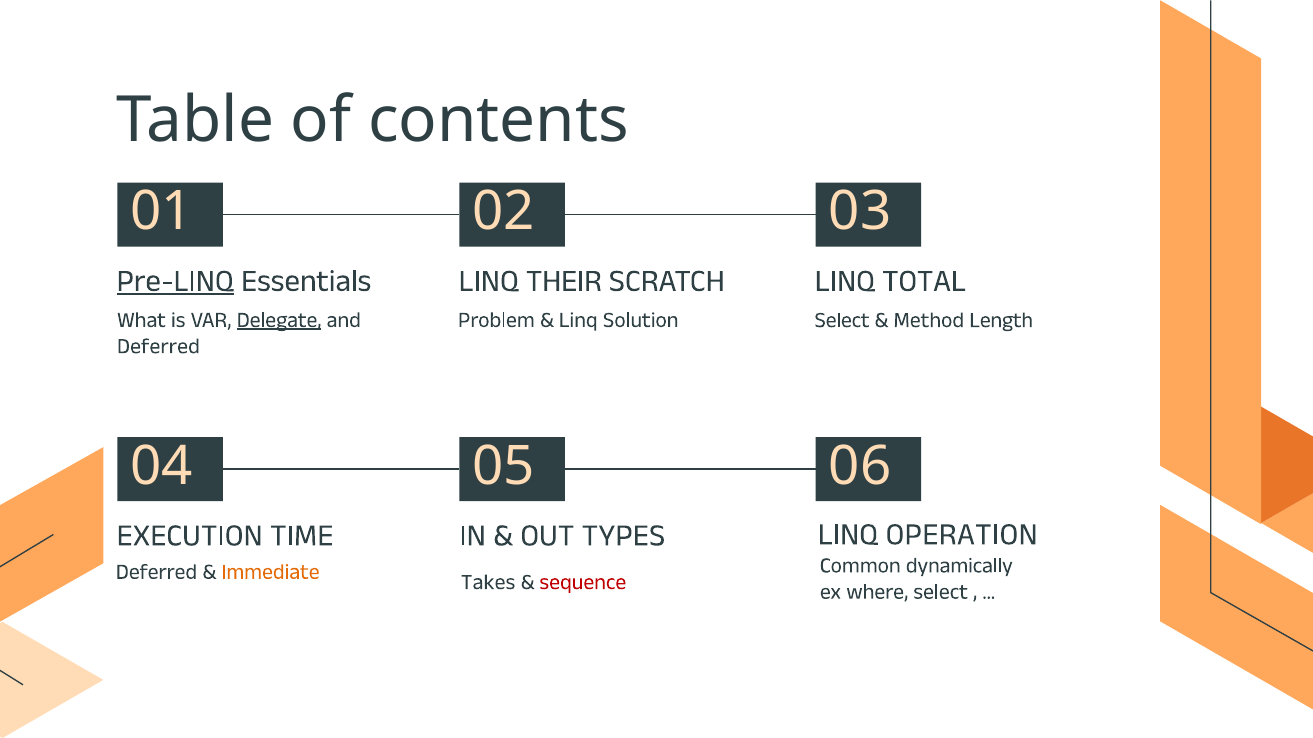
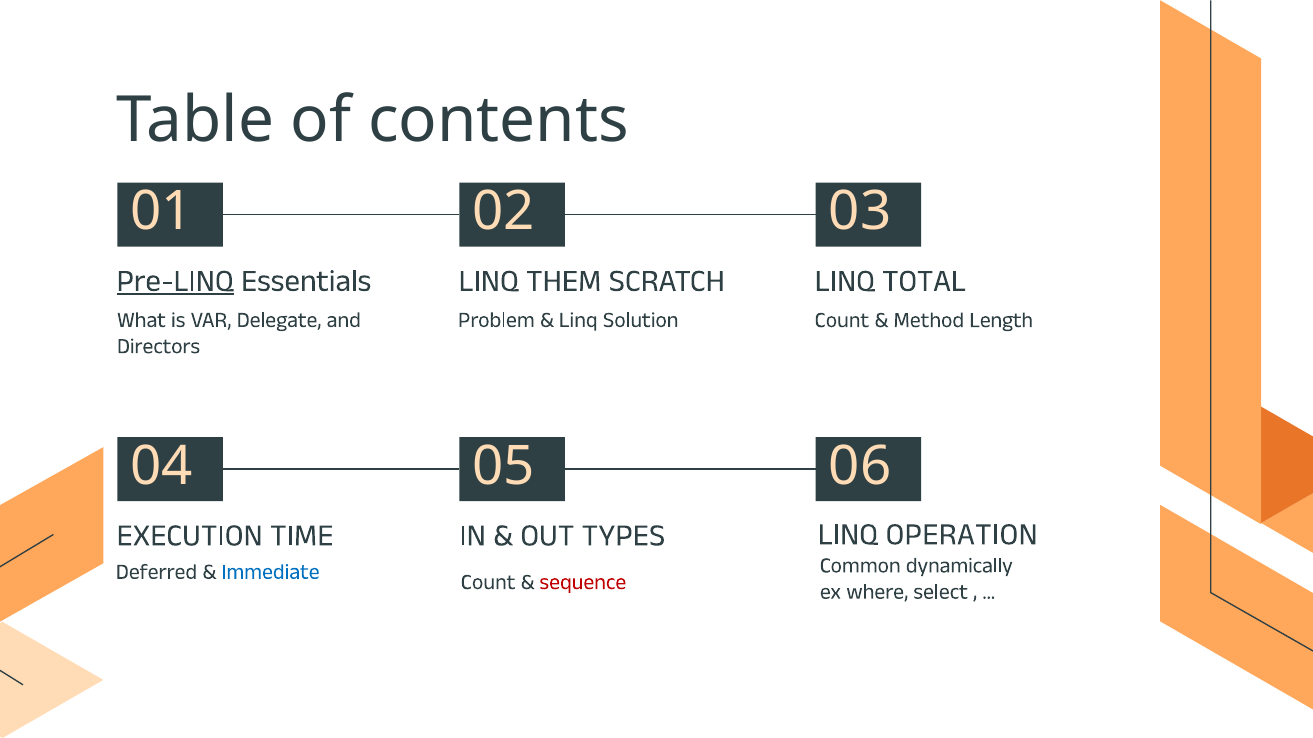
THEIR: THEIR -> THEM (564, 281)
Delegate underline: present -> none (279, 320)
Solution Select: Select -> Count (842, 320)
Deferred: Deferred -> Directors (159, 346)
Immediate colour: orange -> blue (270, 572)
Takes: Takes -> Count (488, 582)
